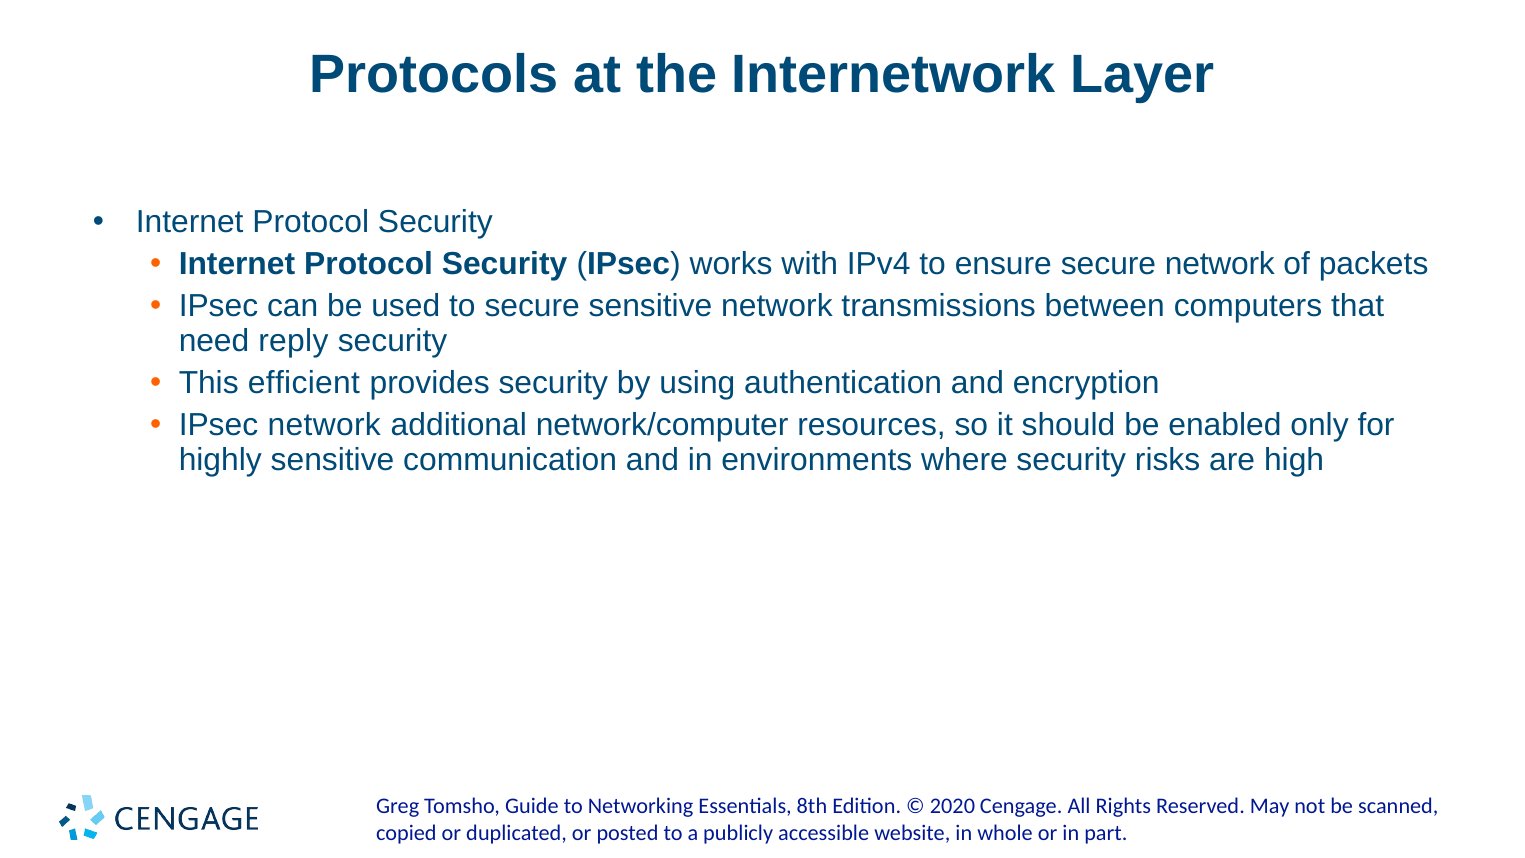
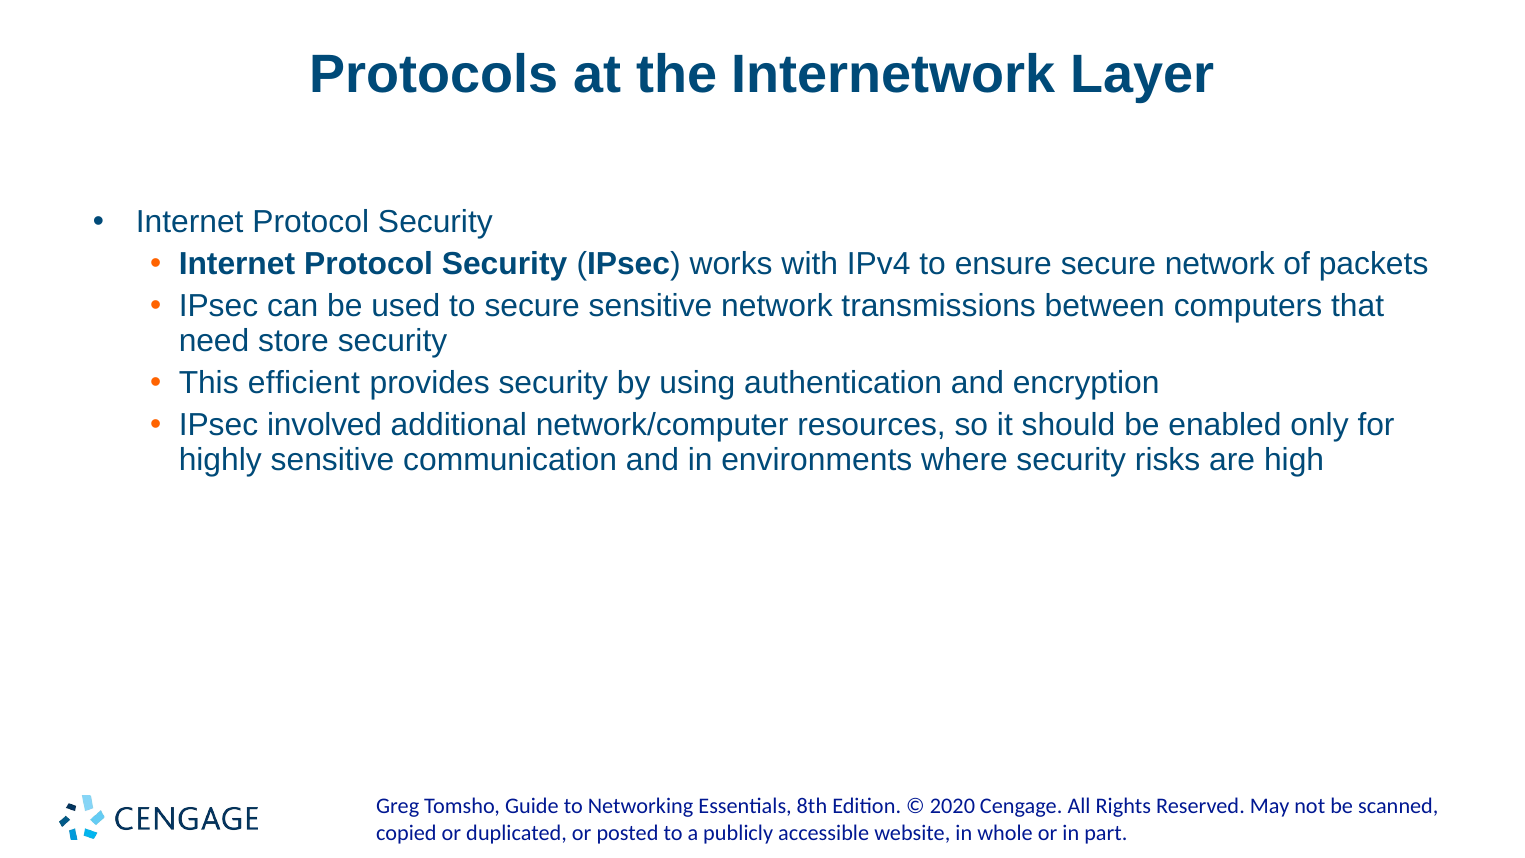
reply: reply -> store (294, 341)
IPsec network: network -> involved (325, 425)
